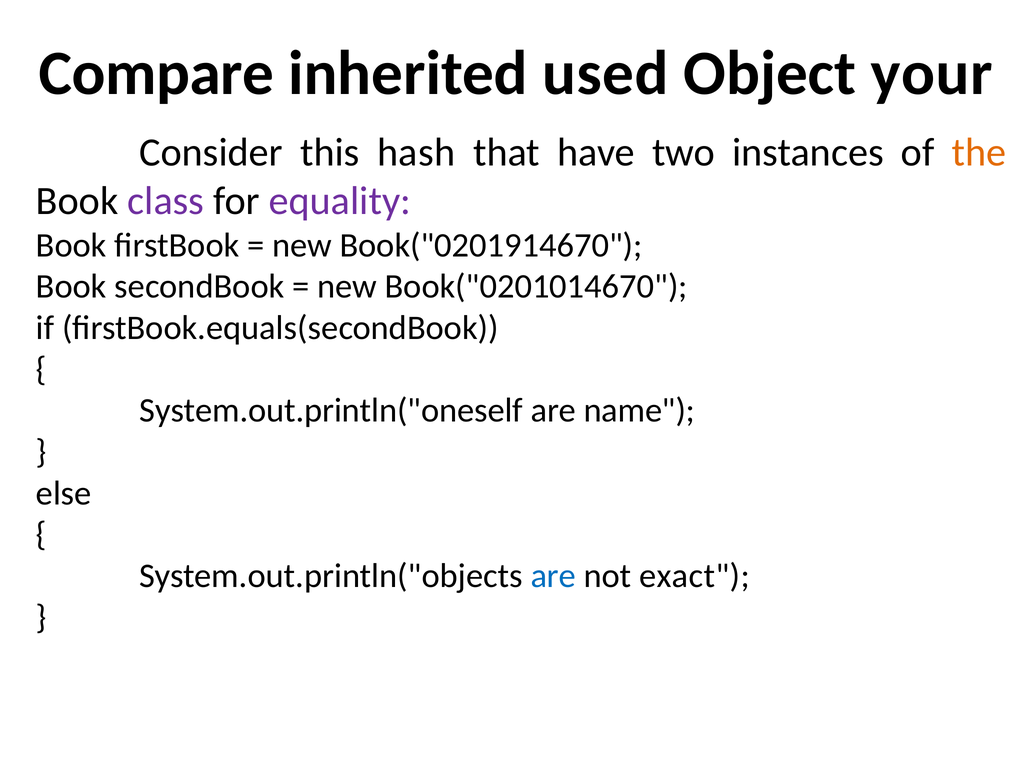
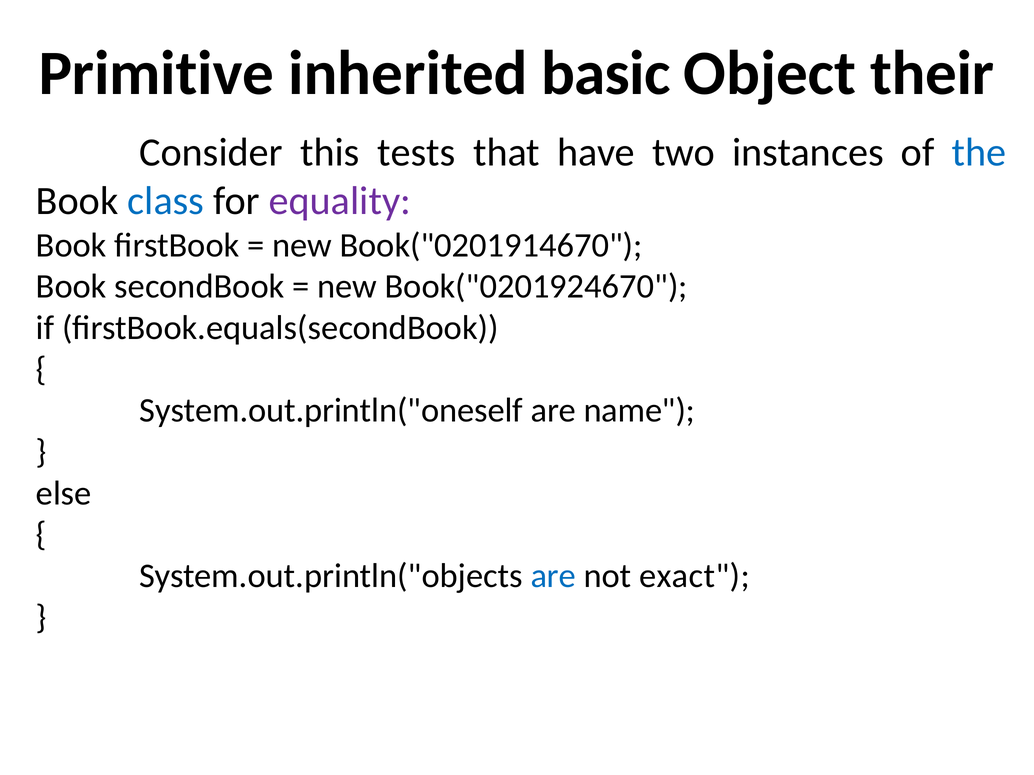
Compare: Compare -> Primitive (156, 73)
used: used -> basic (606, 73)
your: your -> their (932, 73)
hash: hash -> tests (416, 153)
the colour: orange -> blue (979, 153)
class colour: purple -> blue (166, 201)
Book("0201014670: Book("0201014670 -> Book("0201924670 (536, 287)
